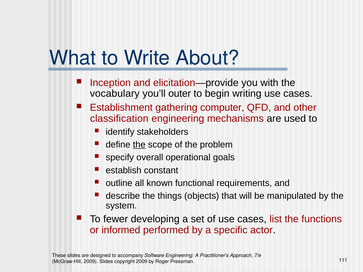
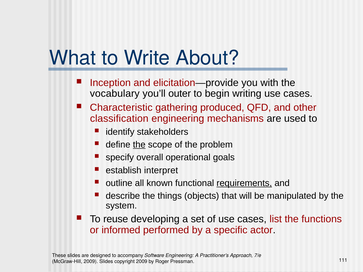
Establishment: Establishment -> Characteristic (121, 108)
computer: computer -> produced (222, 108)
constant: constant -> interpret (161, 170)
requirements underline: none -> present (244, 183)
fewer: fewer -> reuse (116, 219)
